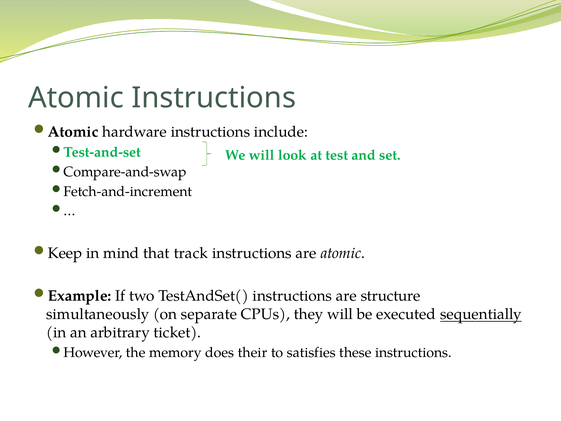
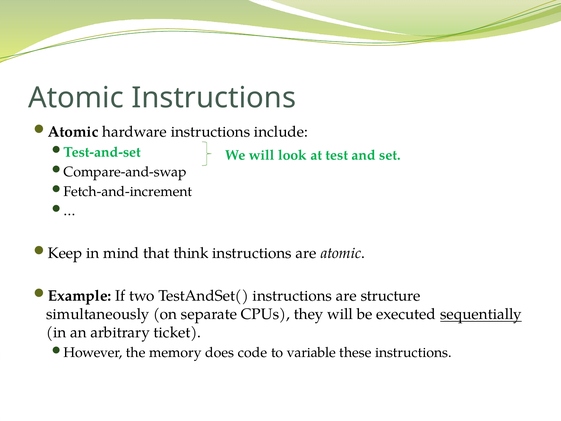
track: track -> think (191, 253)
their: their -> code (253, 352)
satisfies: satisfies -> variable (311, 352)
